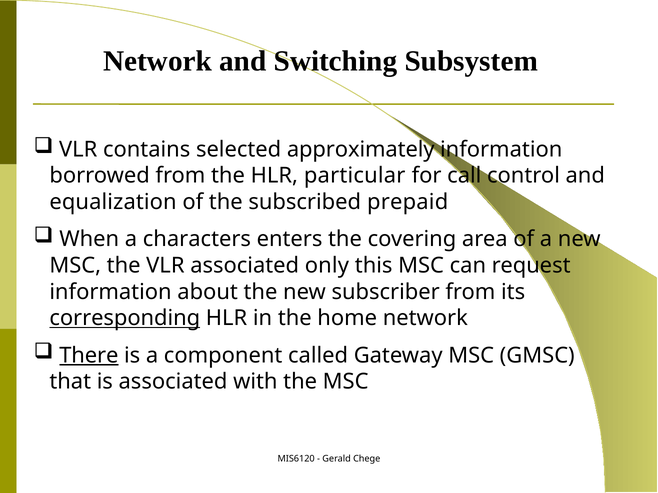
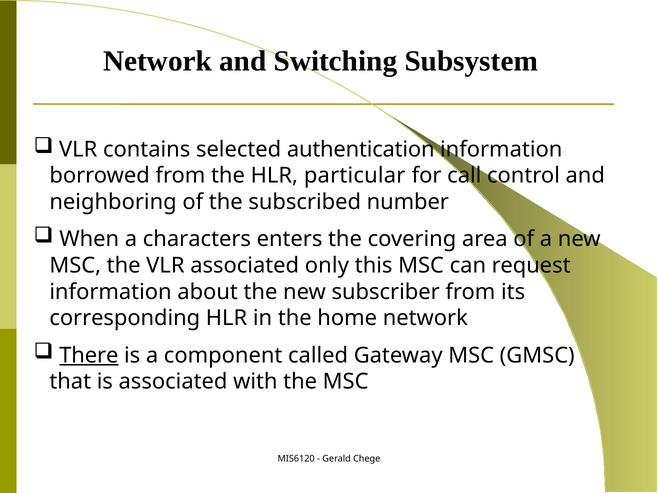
approximately: approximately -> authentication (361, 150)
equalization: equalization -> neighboring (113, 202)
prepaid: prepaid -> number (408, 202)
corresponding underline: present -> none (125, 318)
